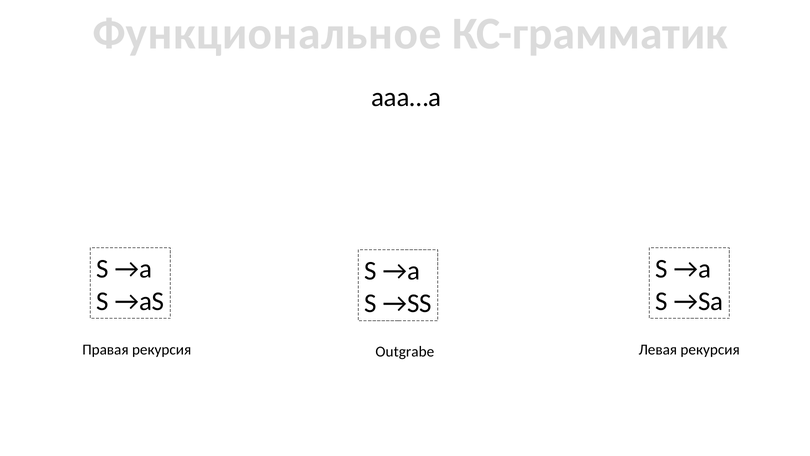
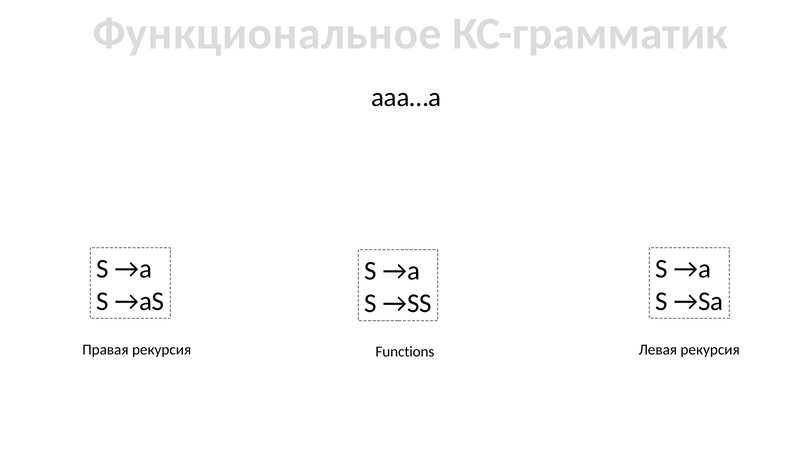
Outgrabe: Outgrabe -> Functions (405, 351)
